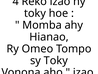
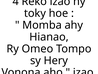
sy Toky: Toky -> Hery (56, 60)
